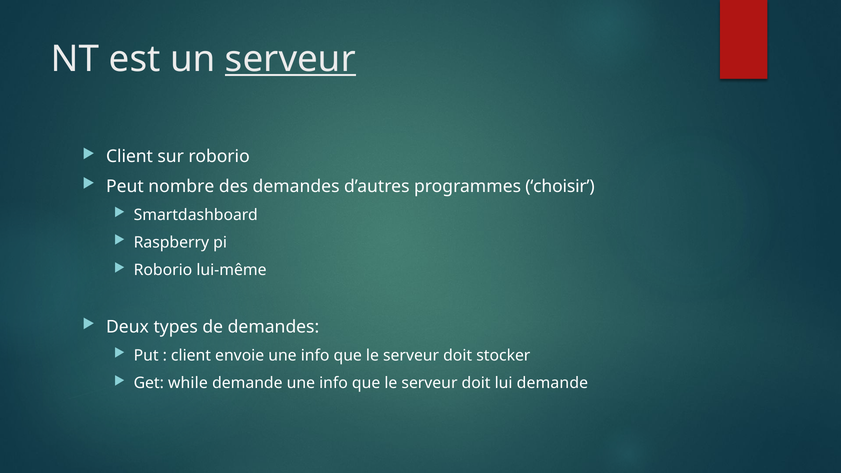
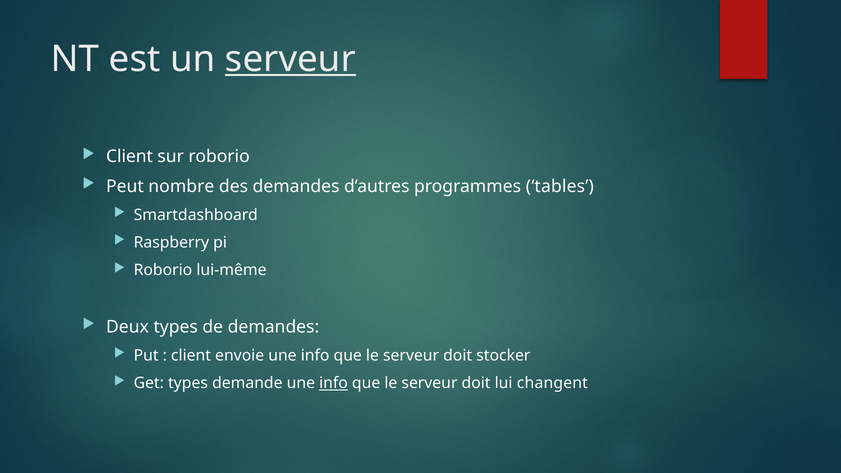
choisir: choisir -> tables (560, 186)
Get while: while -> types (188, 383)
info underline: none -> present (334, 383)
lui demande: demande -> changent (552, 383)
